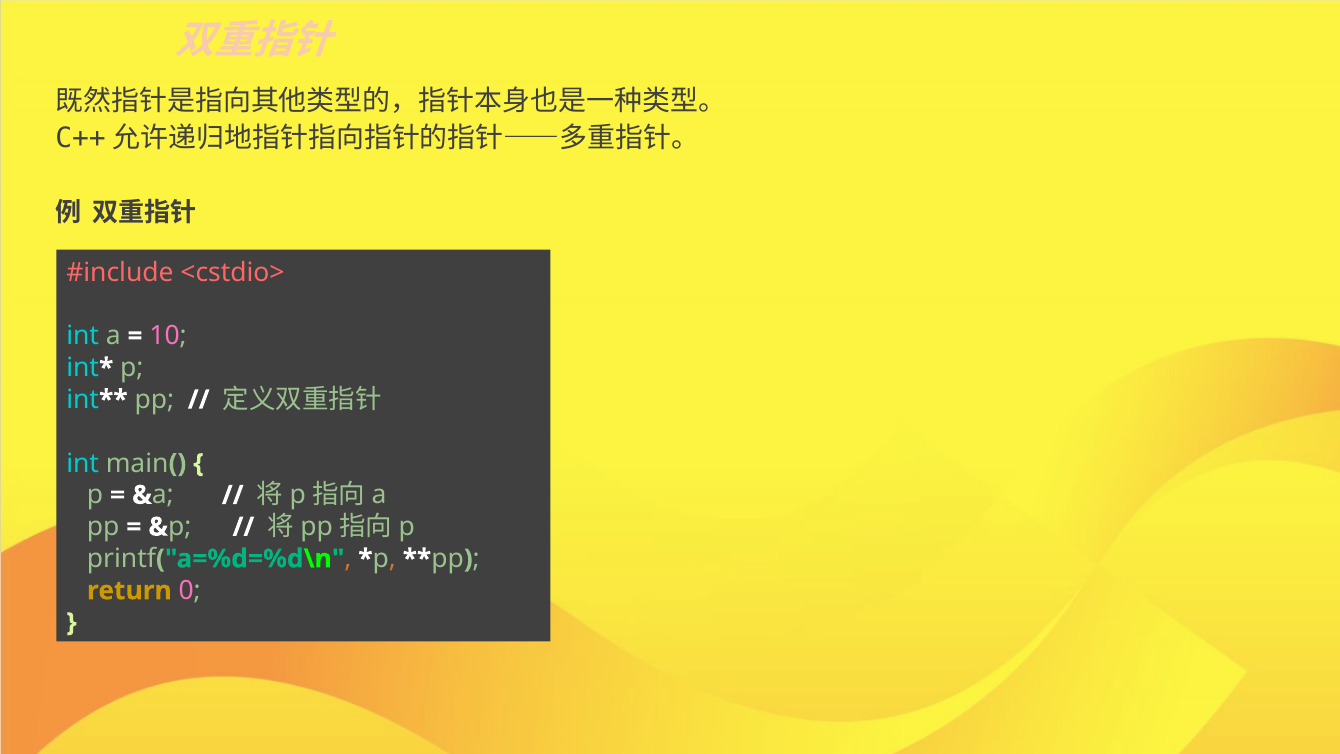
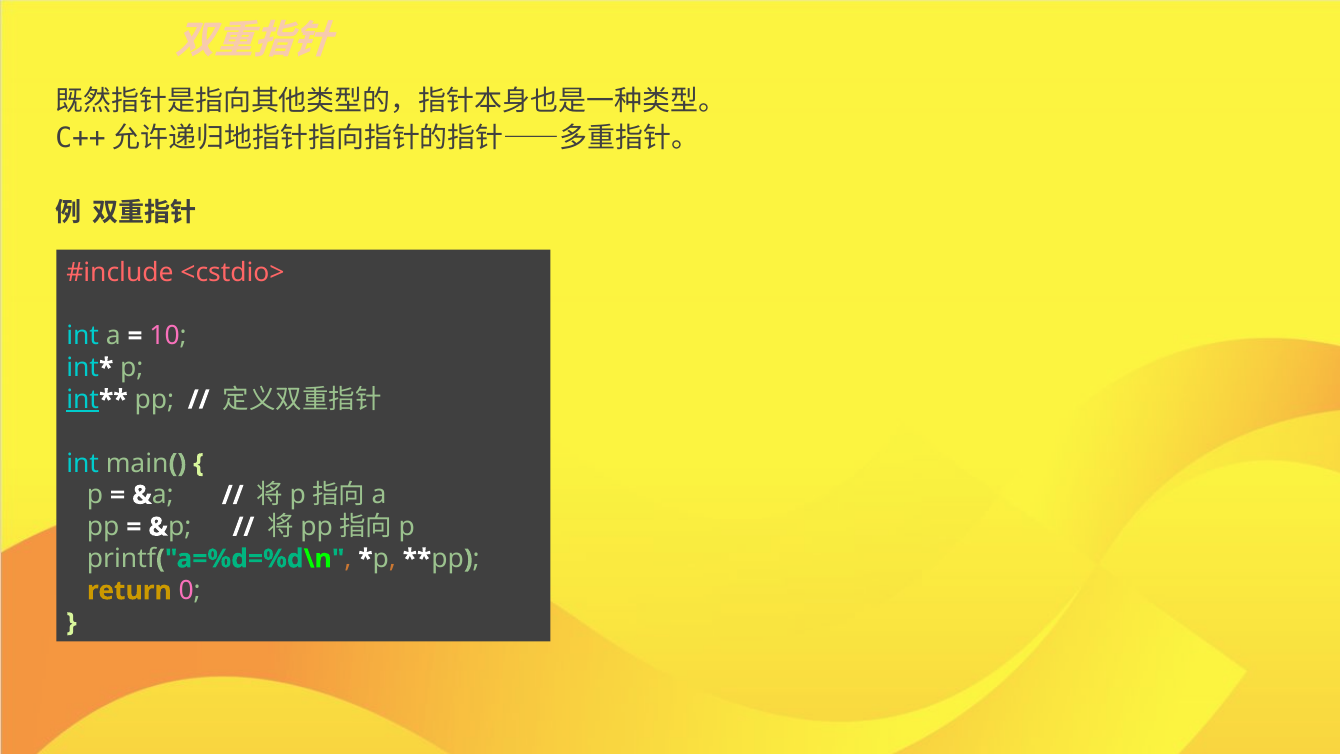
int underline: none -> present (83, 399)
